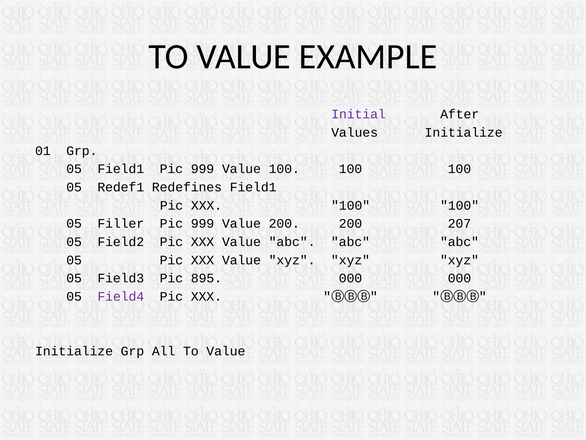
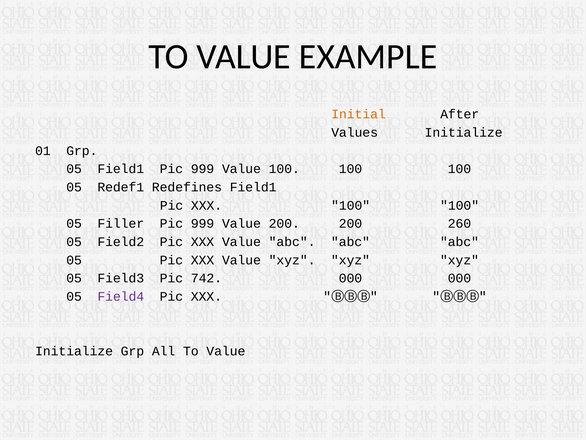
Initial colour: purple -> orange (359, 114)
207: 207 -> 260 (459, 223)
895: 895 -> 742 (206, 278)
